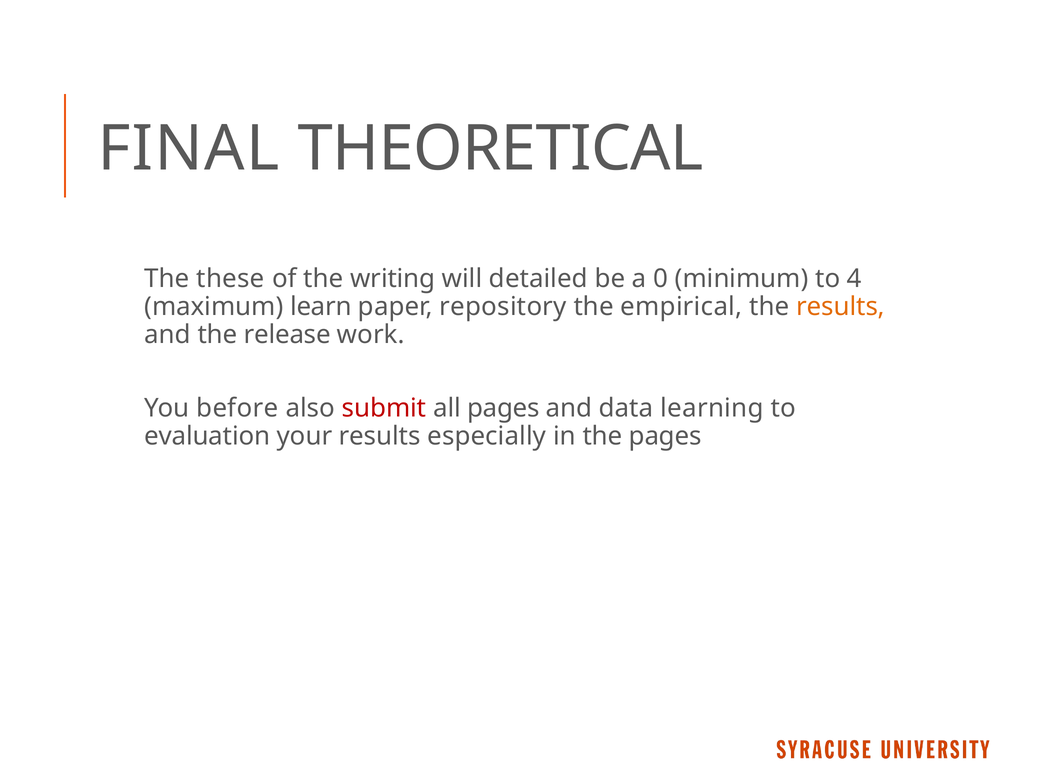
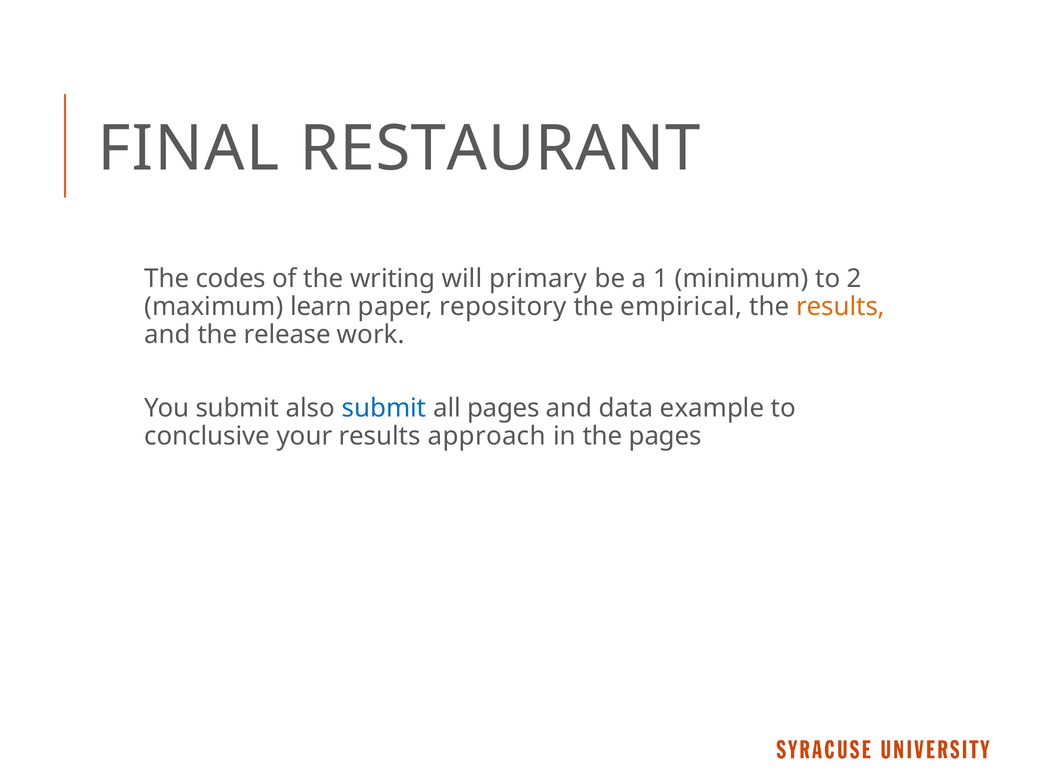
THEORETICAL: THEORETICAL -> RESTAURANT (500, 149)
these: these -> codes (231, 279)
detailed: detailed -> primary (538, 279)
0: 0 -> 1 (661, 279)
4: 4 -> 2 (854, 279)
You before: before -> submit (238, 408)
submit colour: red -> blue (384, 408)
learning: learning -> example (712, 408)
evaluation: evaluation -> conclusive (207, 436)
especially: especially -> approach (487, 436)
